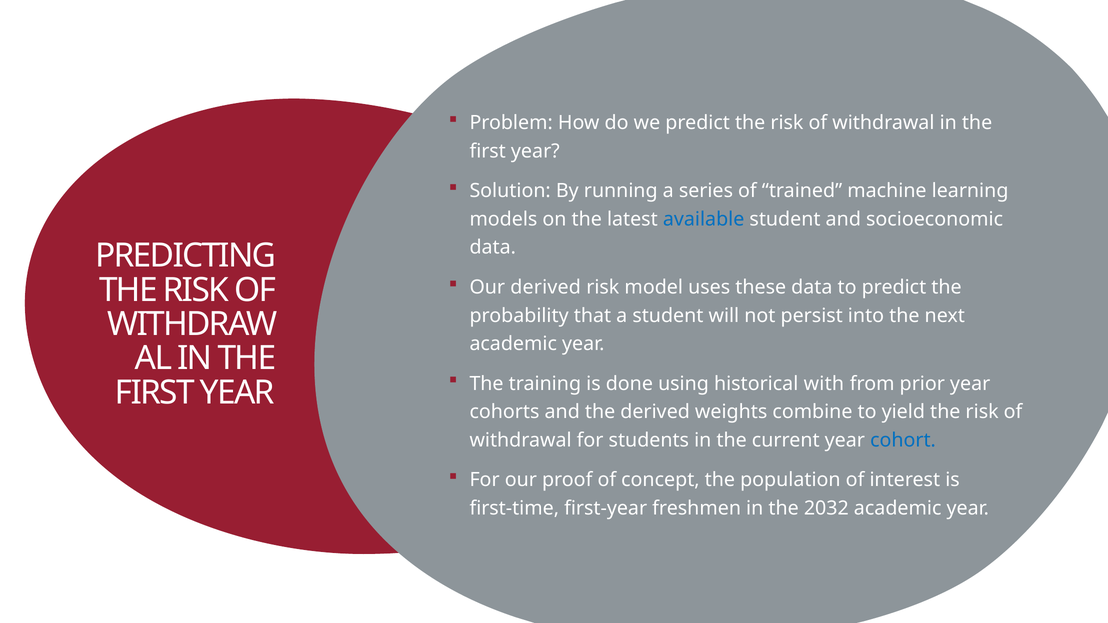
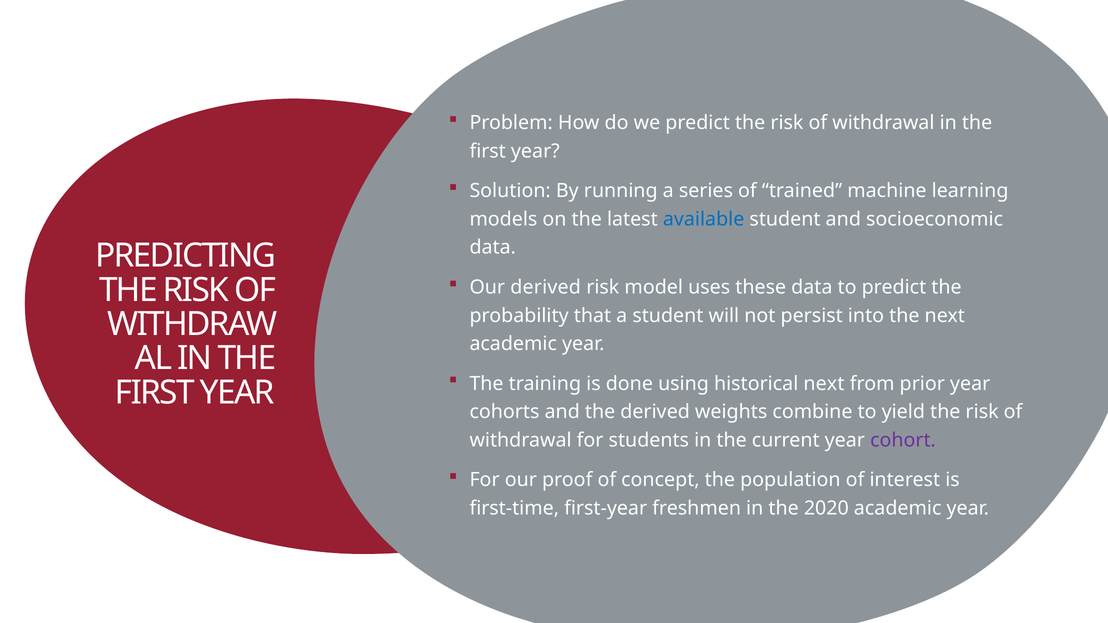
historical with: with -> next (824, 384)
cohort colour: blue -> purple (903, 440)
2032: 2032 -> 2020 (826, 508)
